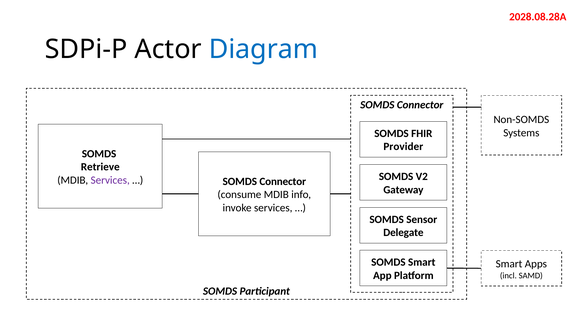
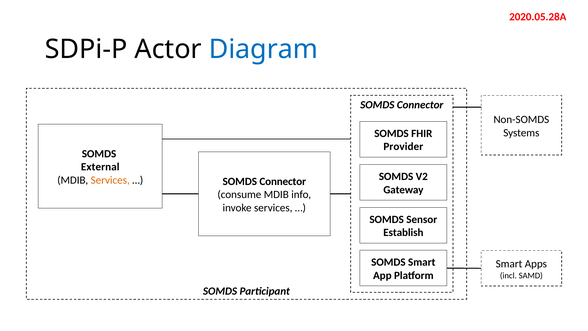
2028.08.28A: 2028.08.28A -> 2020.05.28A (538, 17)
Retrieve: Retrieve -> External (100, 167)
Services colour: purple -> orange (110, 180)
Delegate: Delegate -> Establish (403, 232)
